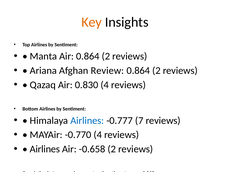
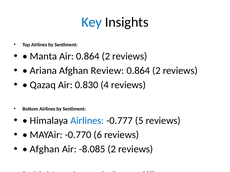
Key colour: orange -> blue (92, 22)
7: 7 -> 5 (139, 121)
-0.770 4: 4 -> 6 (98, 135)
Airlines: Airlines -> Afghan (45, 149)
-0.658: -0.658 -> -8.085 (92, 149)
